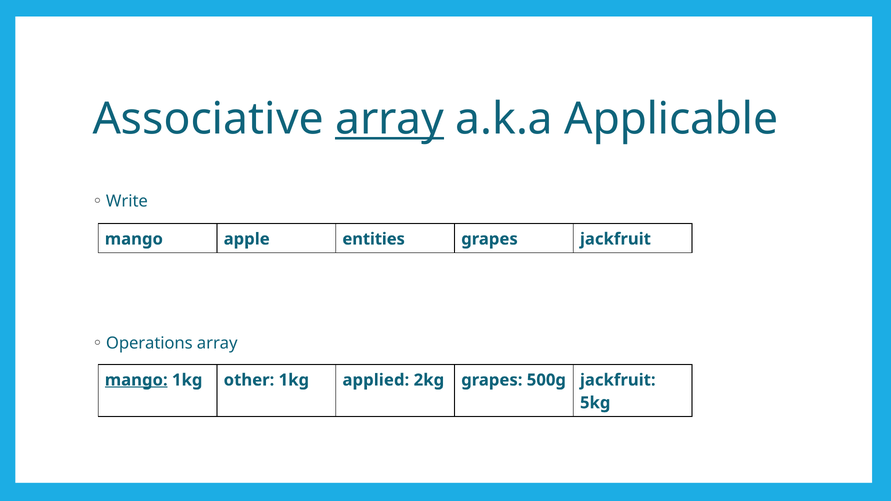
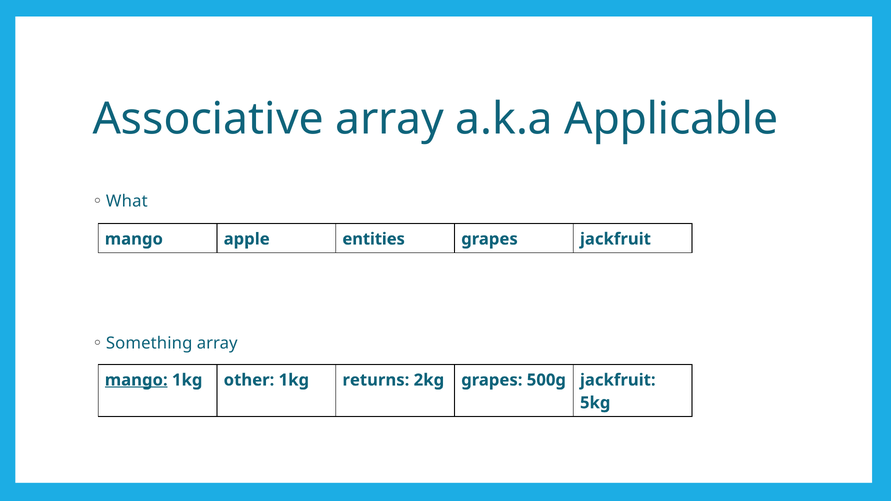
array underline: present -> none (390, 119)
Write: Write -> What (127, 201)
Operations: Operations -> Something (149, 344)
applied: applied -> returns (376, 380)
